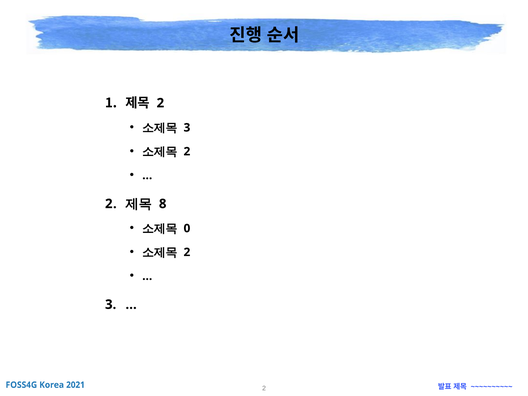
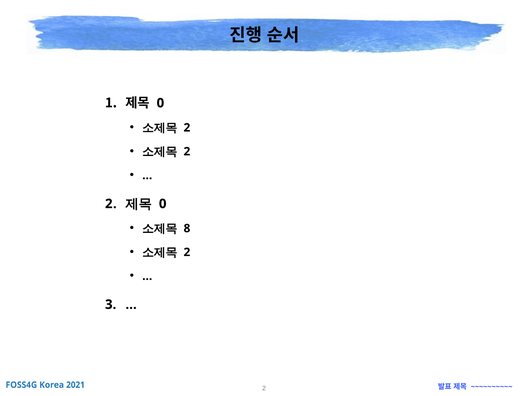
2: 2 -> 0 (160, 103)
3: 3 -> 2 (187, 128)
8: 8 -> 0 (163, 204)
0: 0 -> 8 (187, 228)
